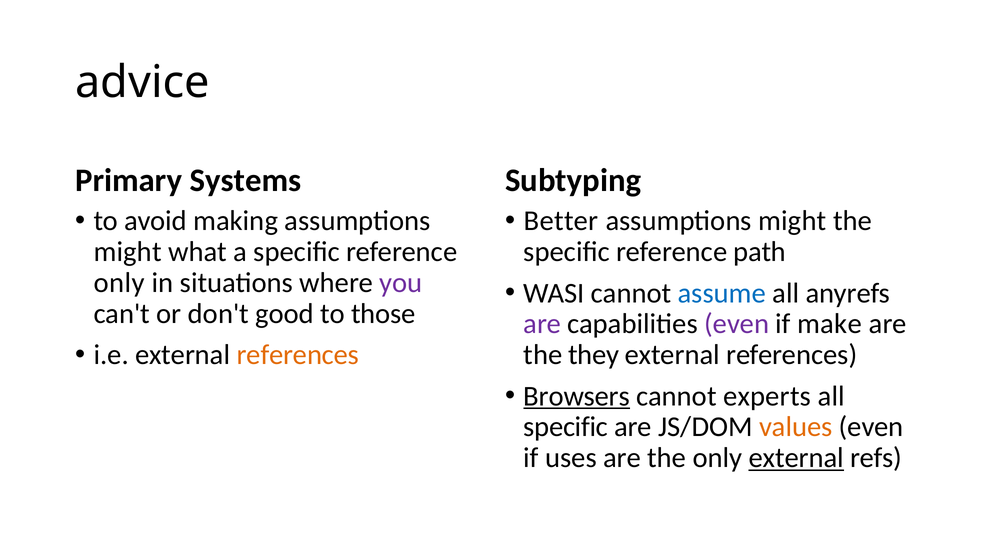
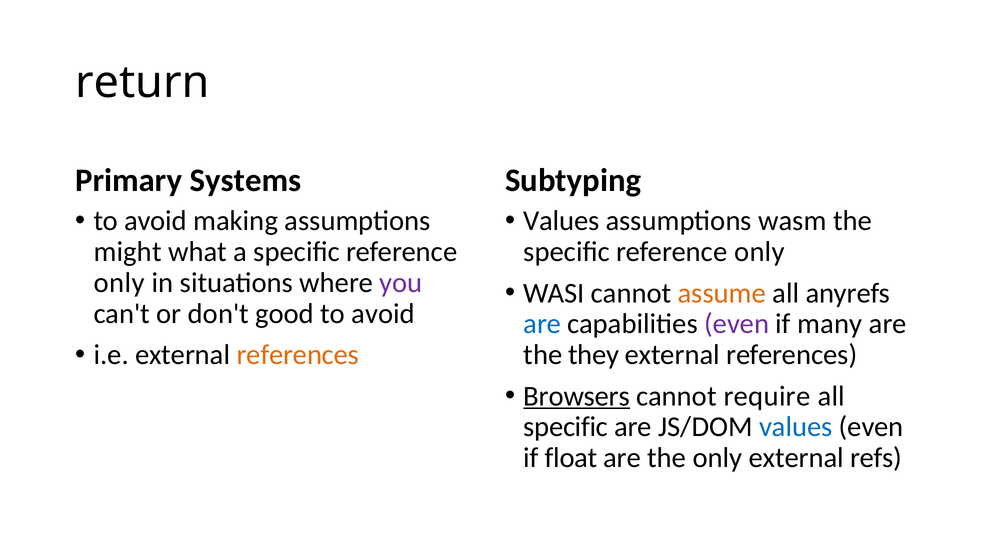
advice: advice -> return (142, 83)
Better: Better -> Values (561, 221)
might: might -> wasm (792, 221)
path: path -> only (759, 252)
assume colour: blue -> orange (722, 293)
those: those -> avoid (383, 314)
are colour: purple -> blue (542, 324)
make: make -> many (830, 324)
experts: experts -> require (767, 396)
values colour: orange -> blue (796, 427)
uses: uses -> float (571, 458)
external underline: present -> none (796, 458)
